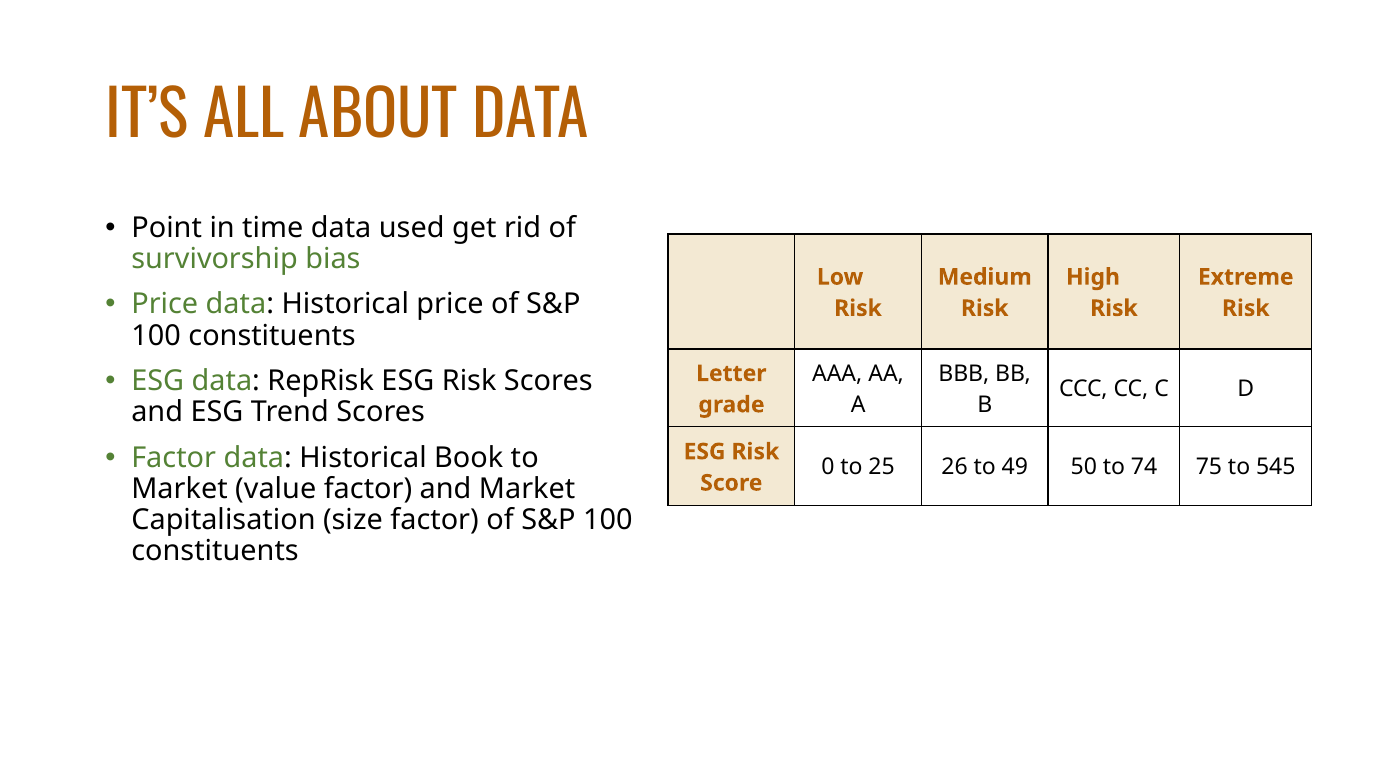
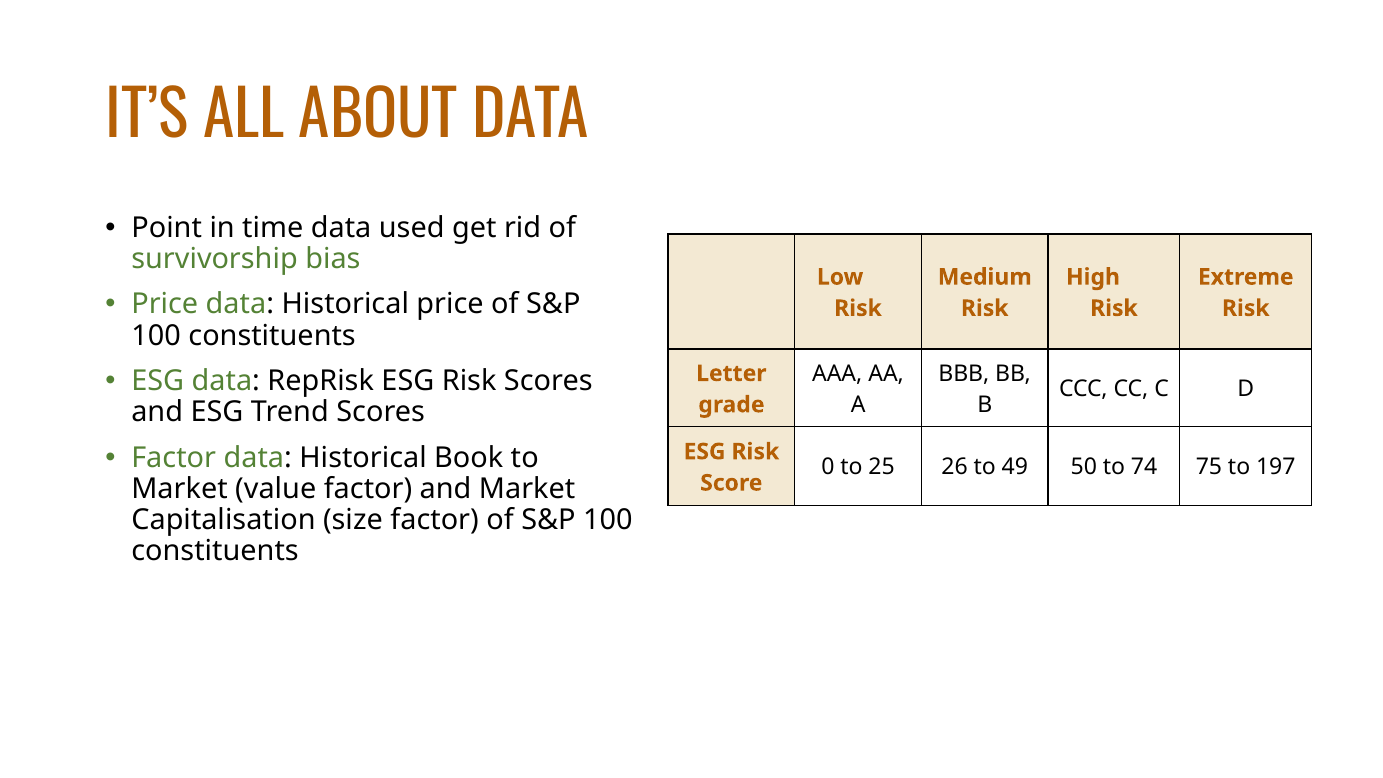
545: 545 -> 197 (1276, 467)
